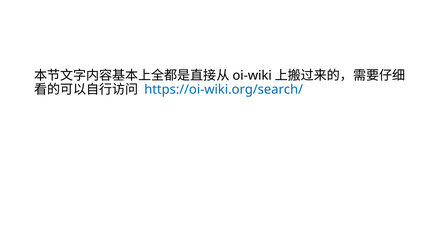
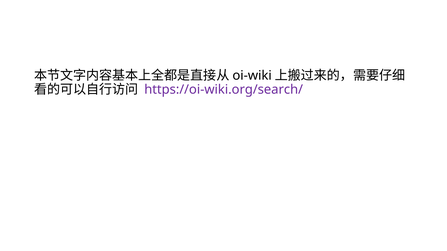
https://oi-wiki.org/search/ colour: blue -> purple (224, 90)
